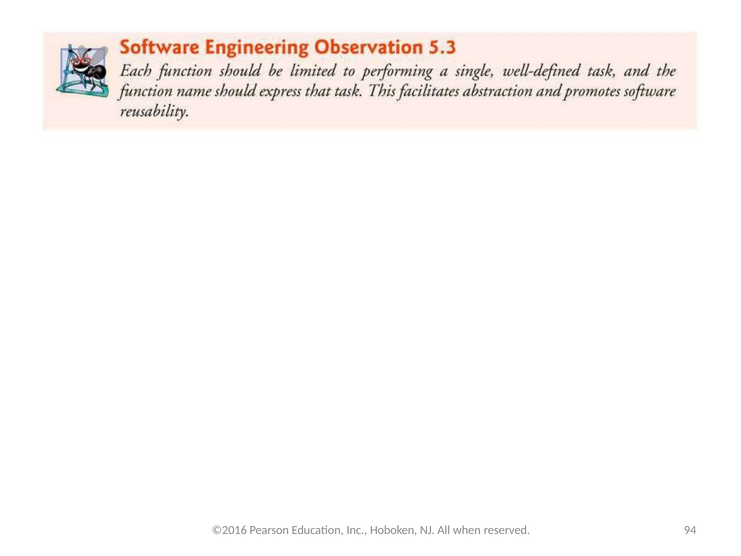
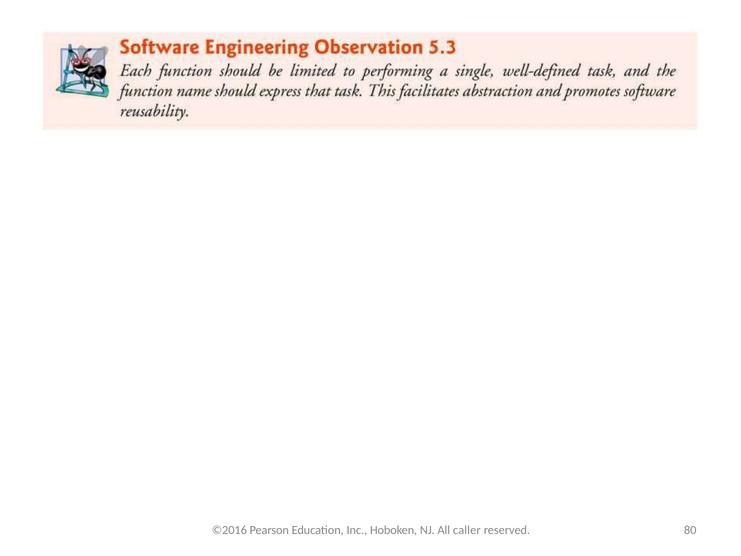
when: when -> caller (467, 530)
94: 94 -> 80 (690, 530)
